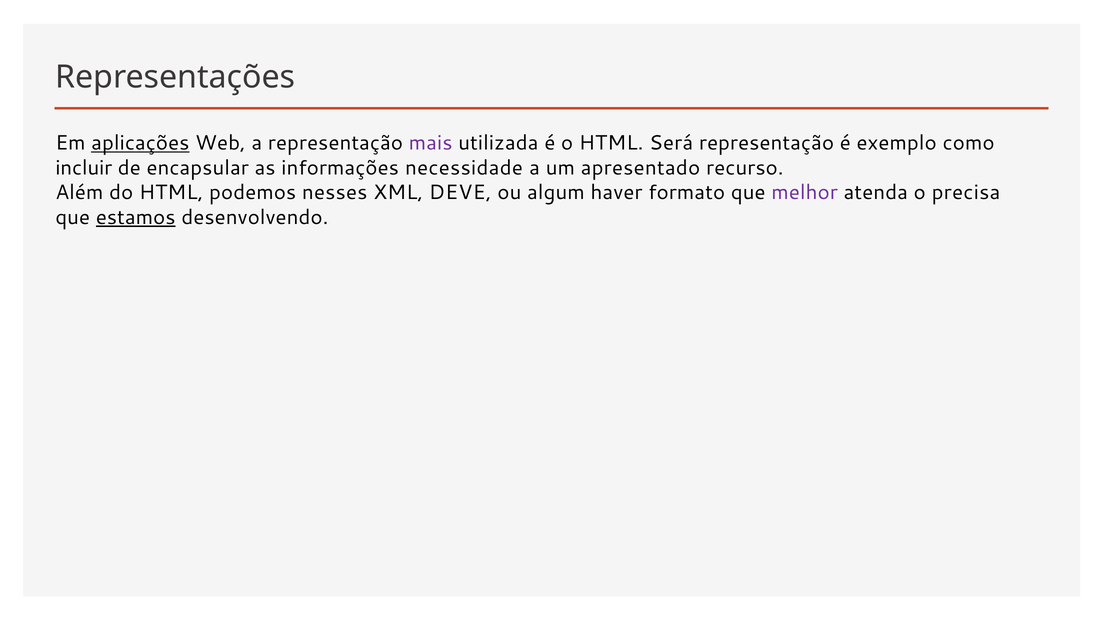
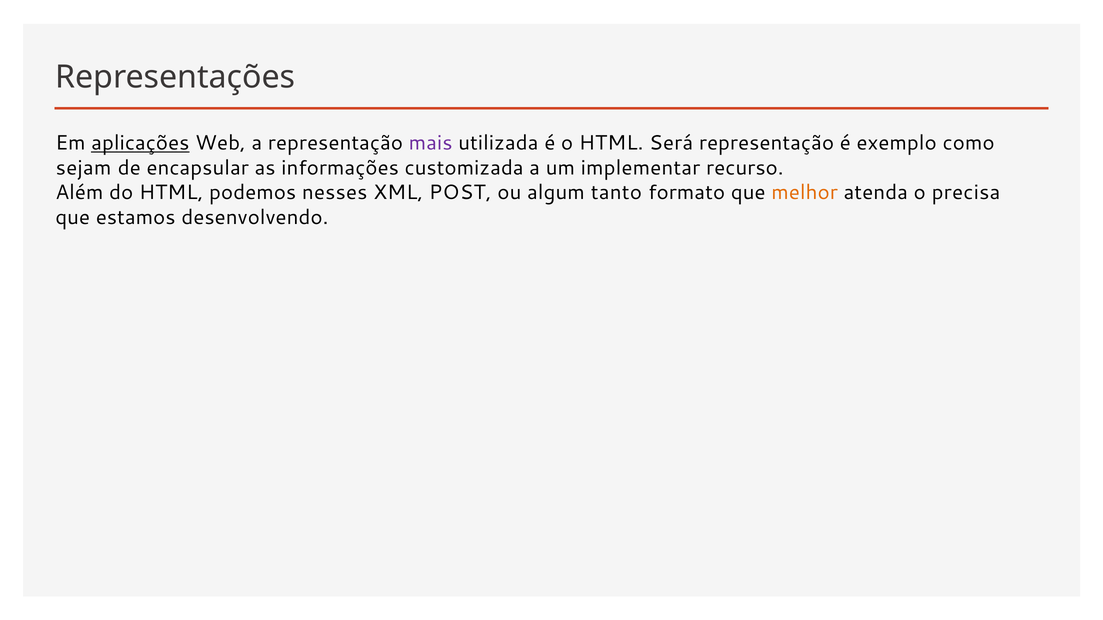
incluir: incluir -> sejam (84, 168)
necessidade: necessidade -> customizada (464, 168)
apresentado: apresentado -> implementar (640, 168)
DEVE: DEVE -> POST (460, 193)
haver: haver -> tanto (616, 193)
melhor colour: purple -> orange (805, 193)
estamos underline: present -> none (136, 218)
